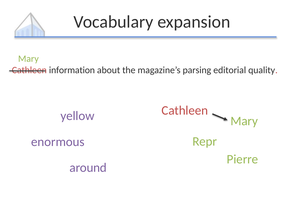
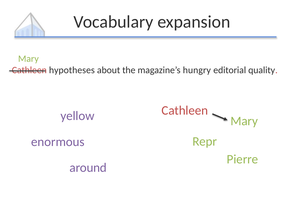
information: information -> hypotheses (72, 70)
parsing: parsing -> hungry (197, 70)
